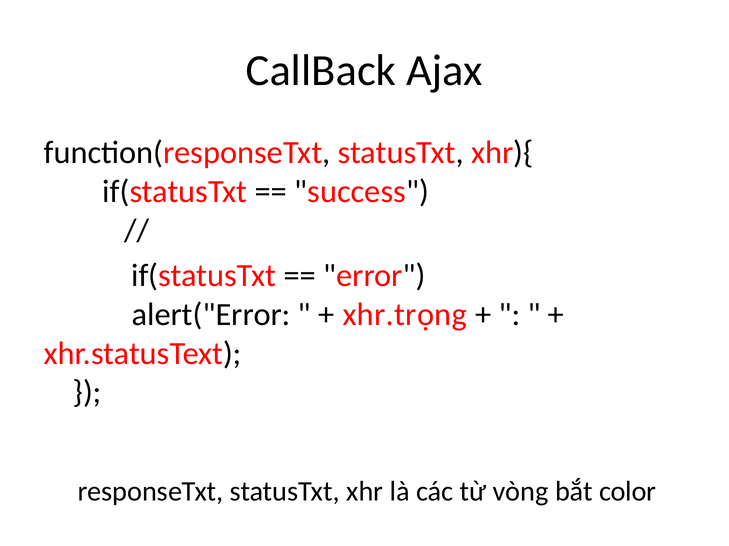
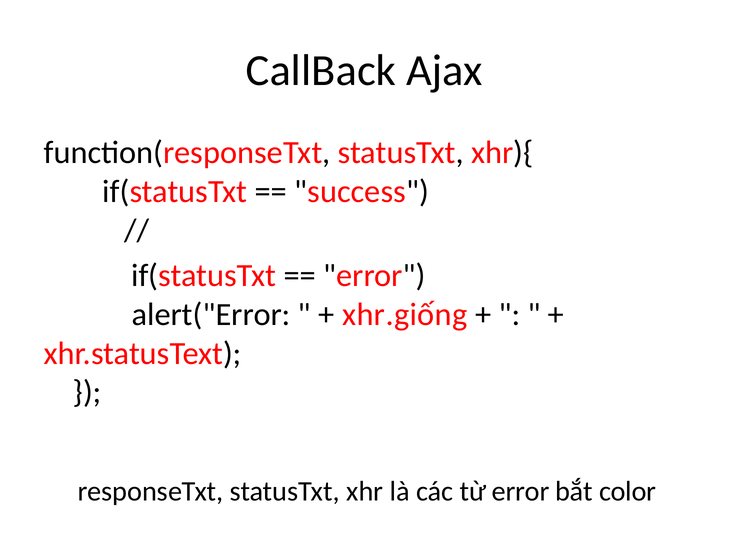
xhr.trọng: xhr.trọng -> xhr.giống (405, 315)
từ vòng: vòng -> error (521, 492)
